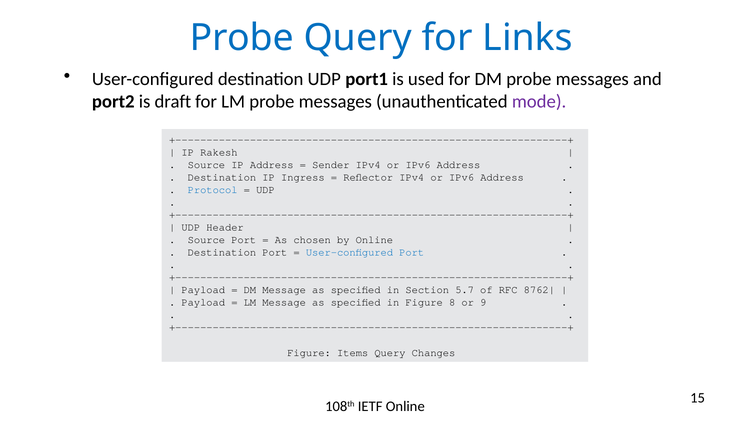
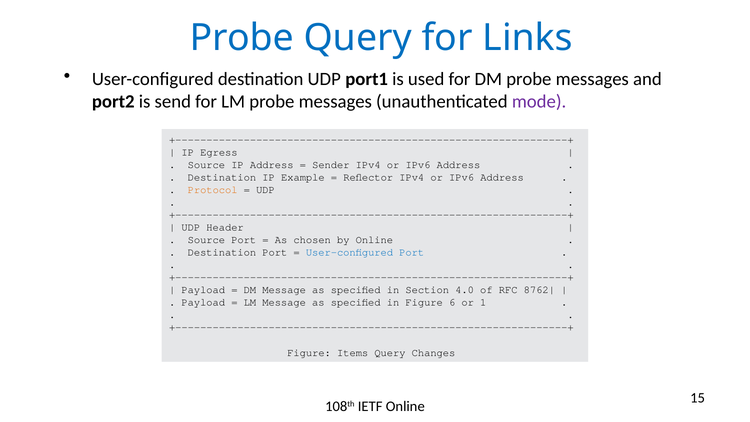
draft: draft -> send (173, 102)
Rakesh: Rakesh -> Egress (219, 152)
Ingress: Ingress -> Example (303, 177)
Protocol colour: blue -> orange (213, 190)
5.7: 5.7 -> 4.0 (465, 290)
8: 8 -> 6 (452, 302)
9: 9 -> 1 (483, 302)
